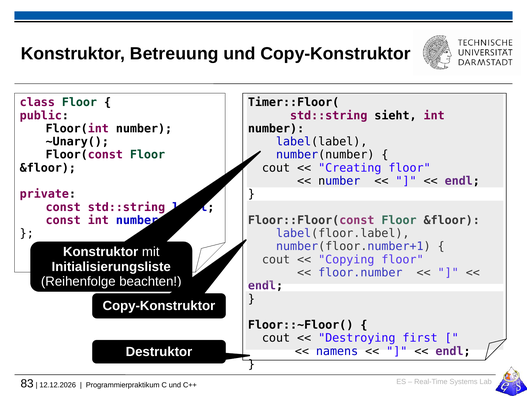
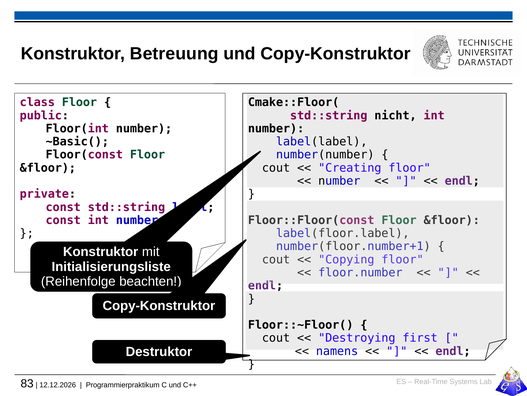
Timer::Floor(: Timer::Floor( -> Cmake::Floor( (294, 102)
sieht: sieht -> nicht (395, 115)
~Unary(: ~Unary( -> ~Basic( (77, 141)
